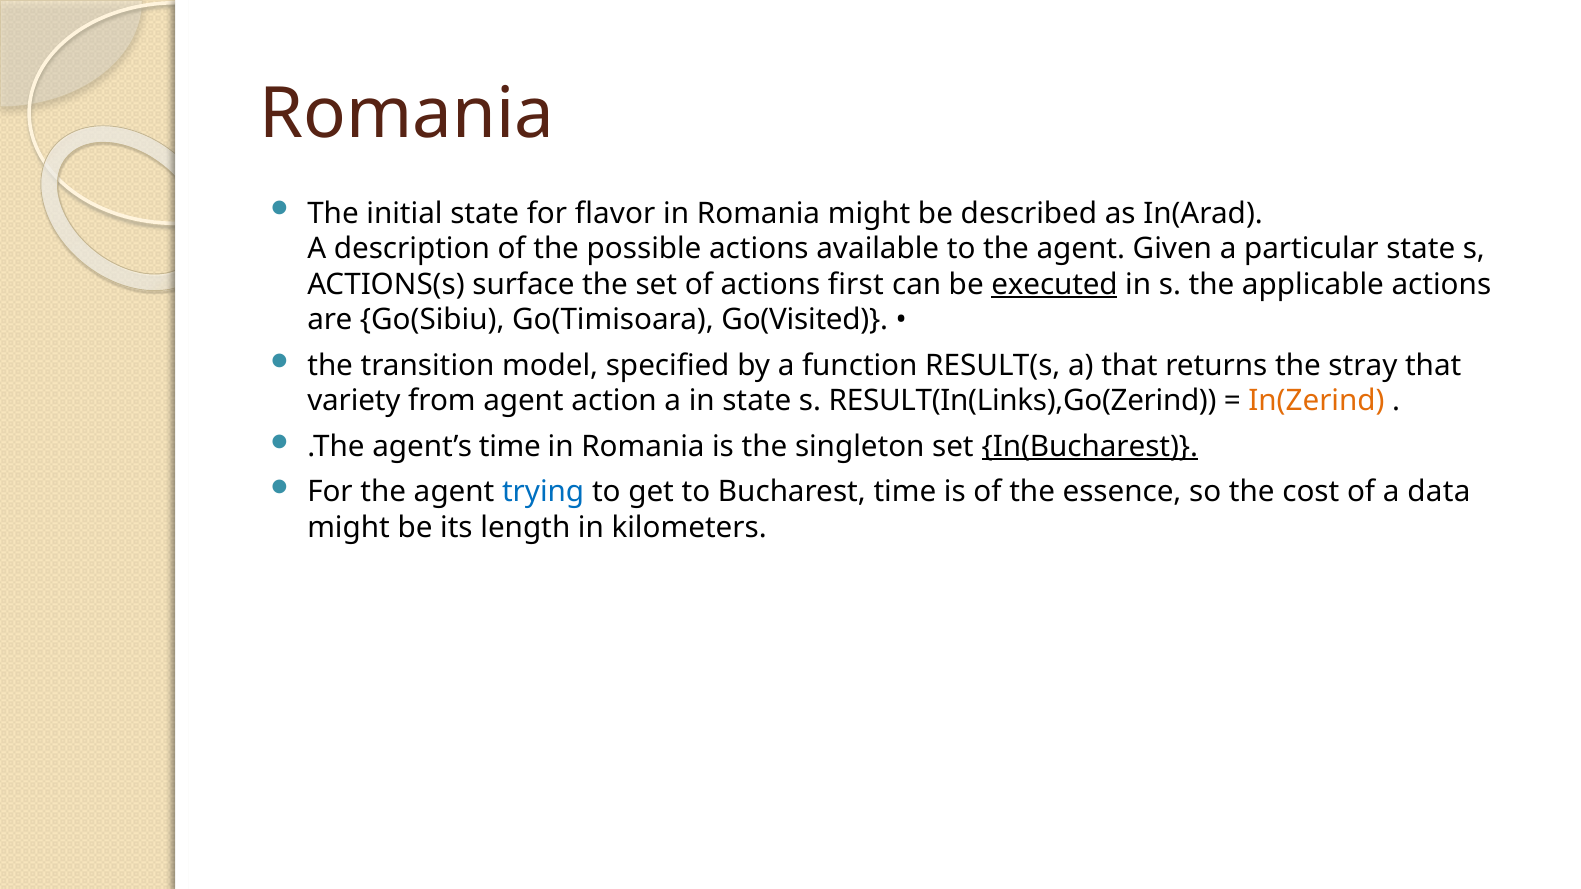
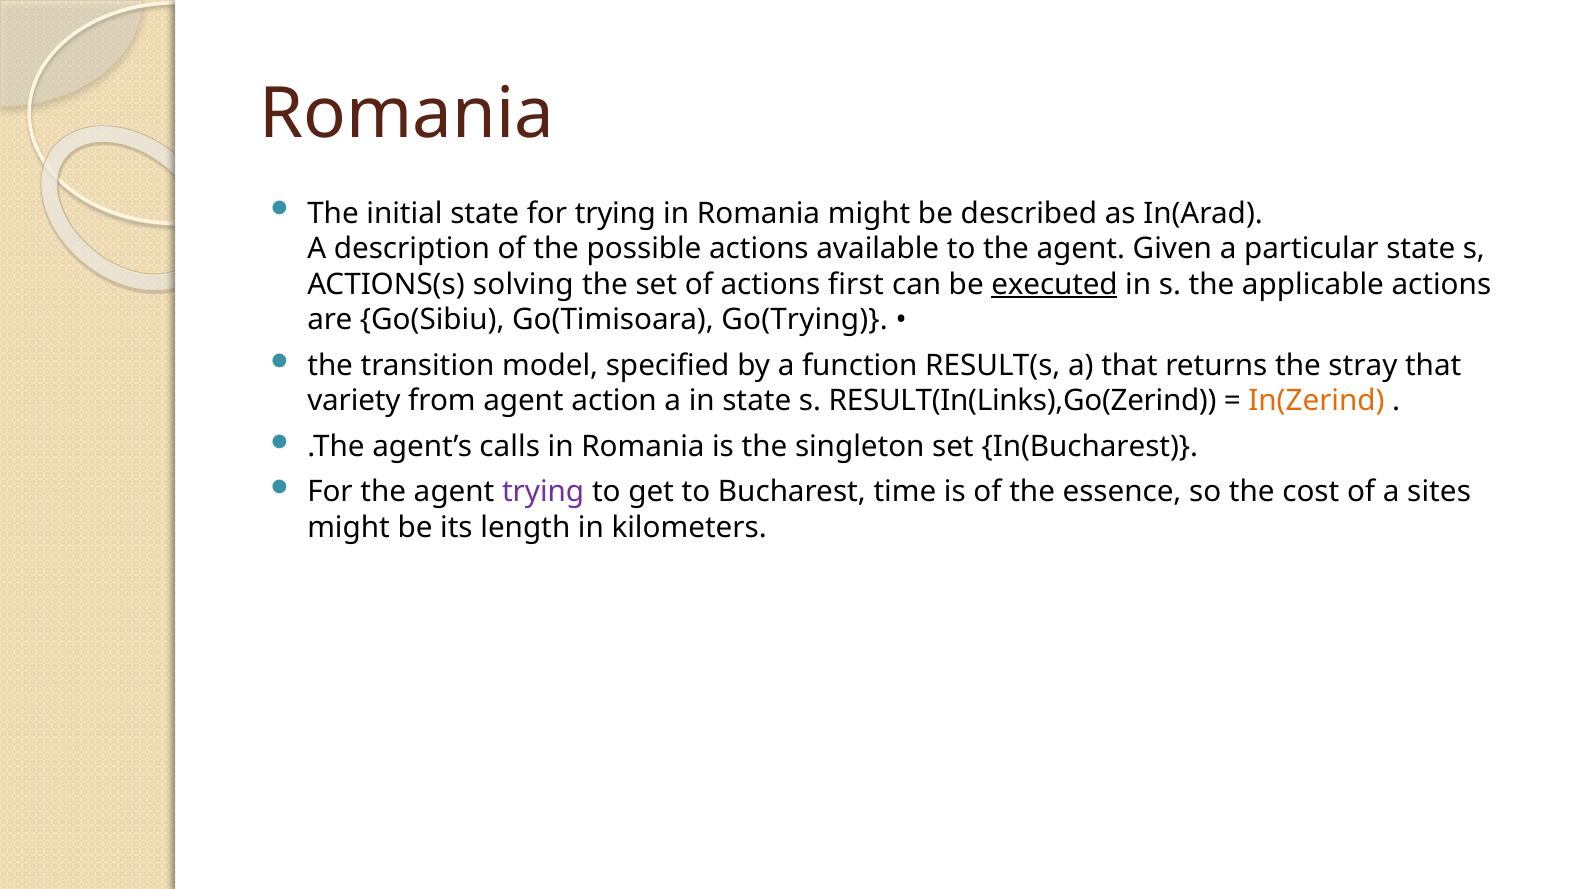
for flavor: flavor -> trying (615, 213)
surface: surface -> solving (523, 285)
Go(Visited: Go(Visited -> Go(Trying (805, 320)
agent’s time: time -> calls (510, 447)
In(Bucharest underline: present -> none (1090, 447)
trying colour: blue -> purple (543, 492)
data: data -> sites (1439, 492)
